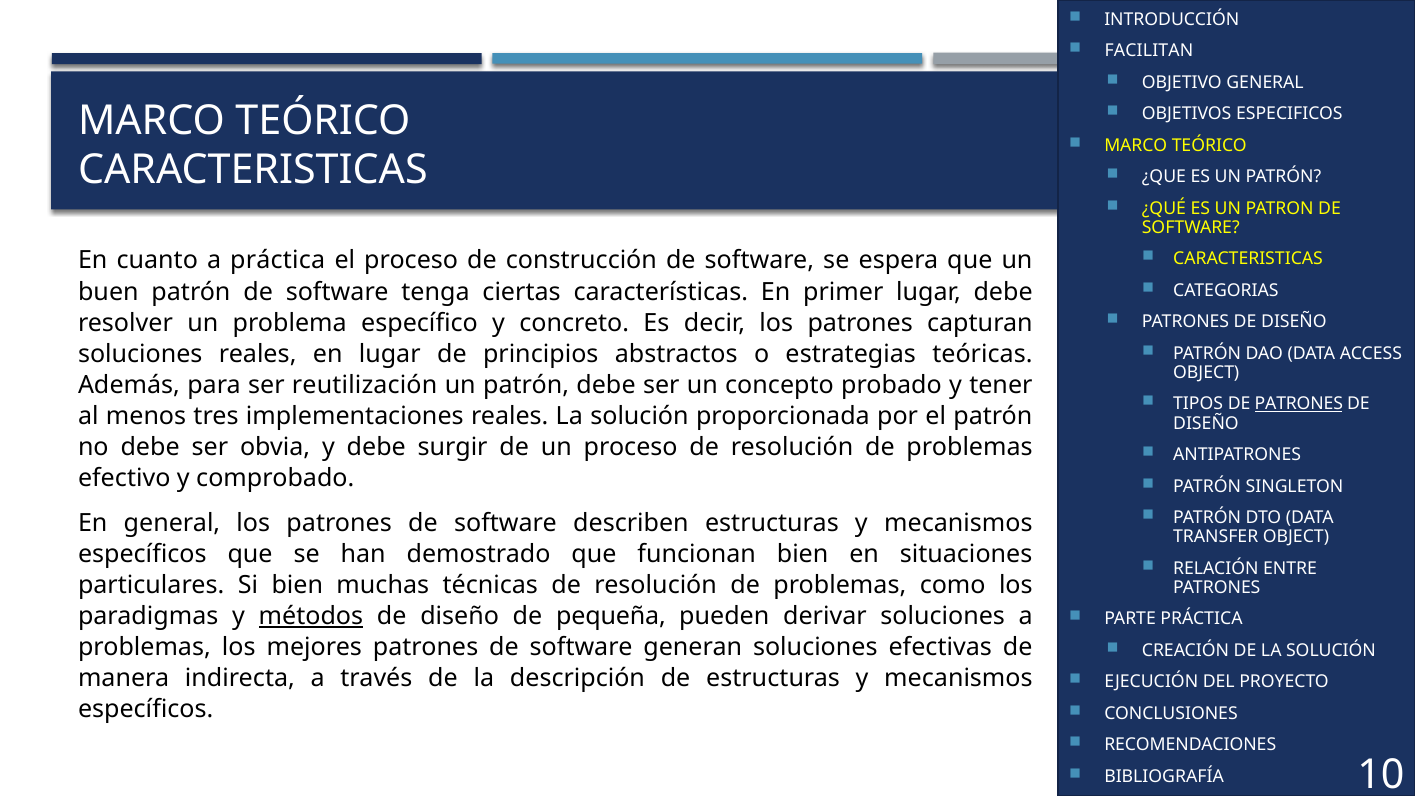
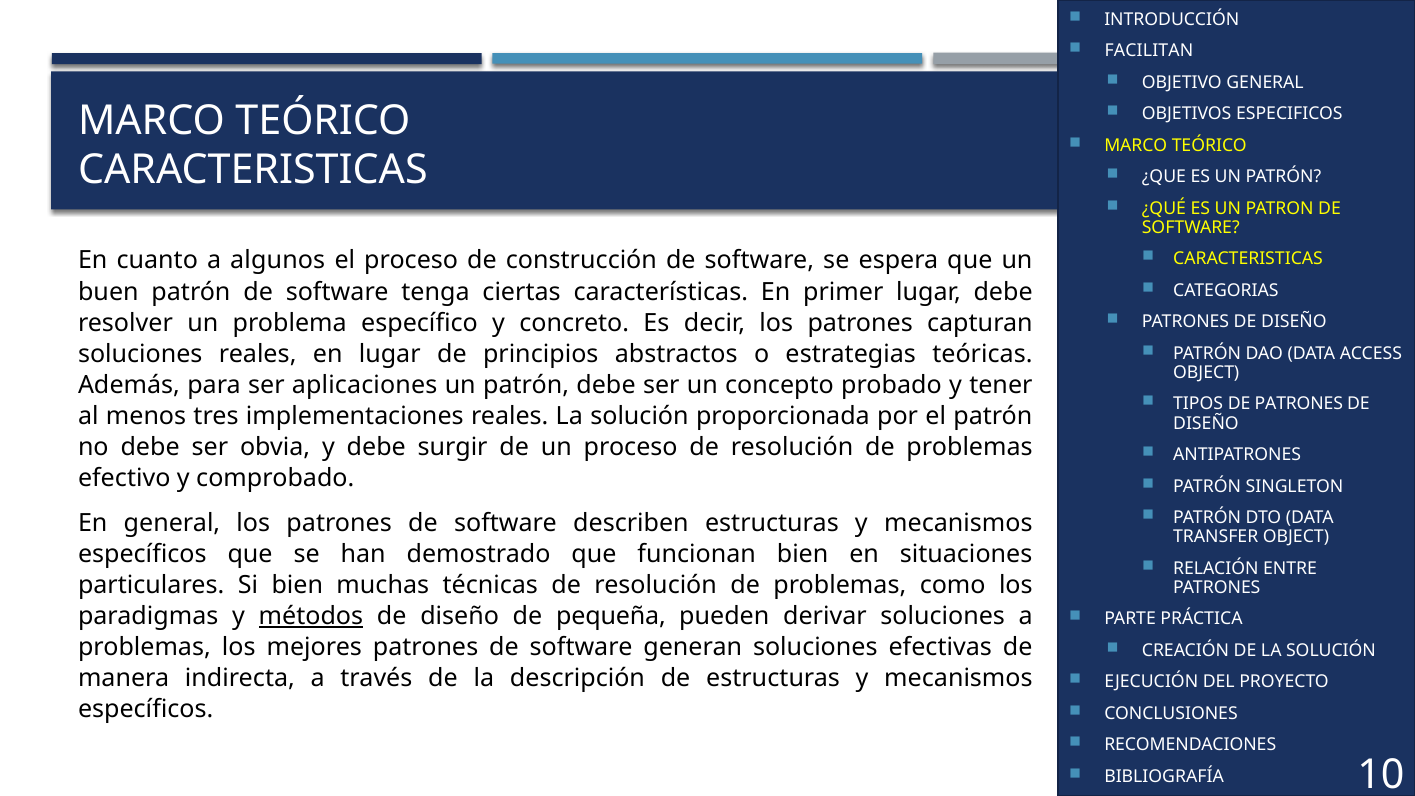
a práctica: práctica -> algunos (278, 261)
reutilización: reutilización -> aplicaciones (365, 385)
PATRONES underline: present -> none (1299, 404)
